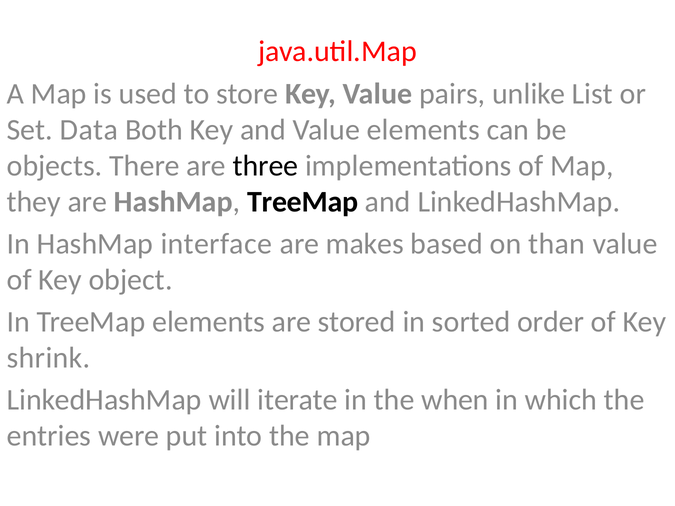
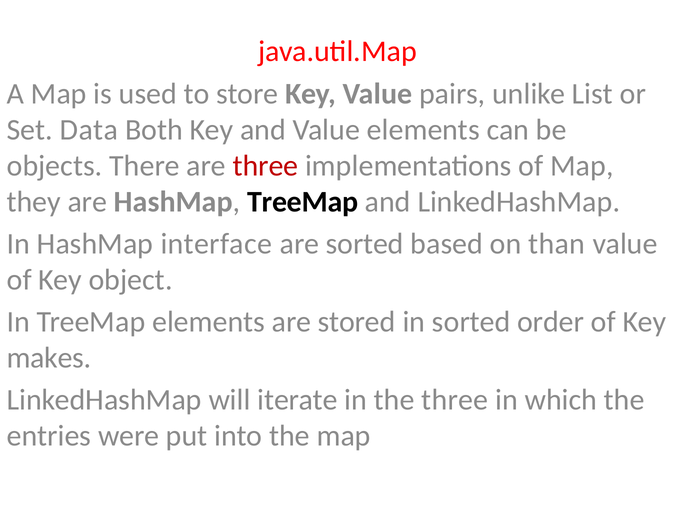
three colour: black -> red (265, 166)
are makes: makes -> sorted (365, 244)
shrink: shrink -> makes (49, 358)
the when: when -> three (455, 400)
